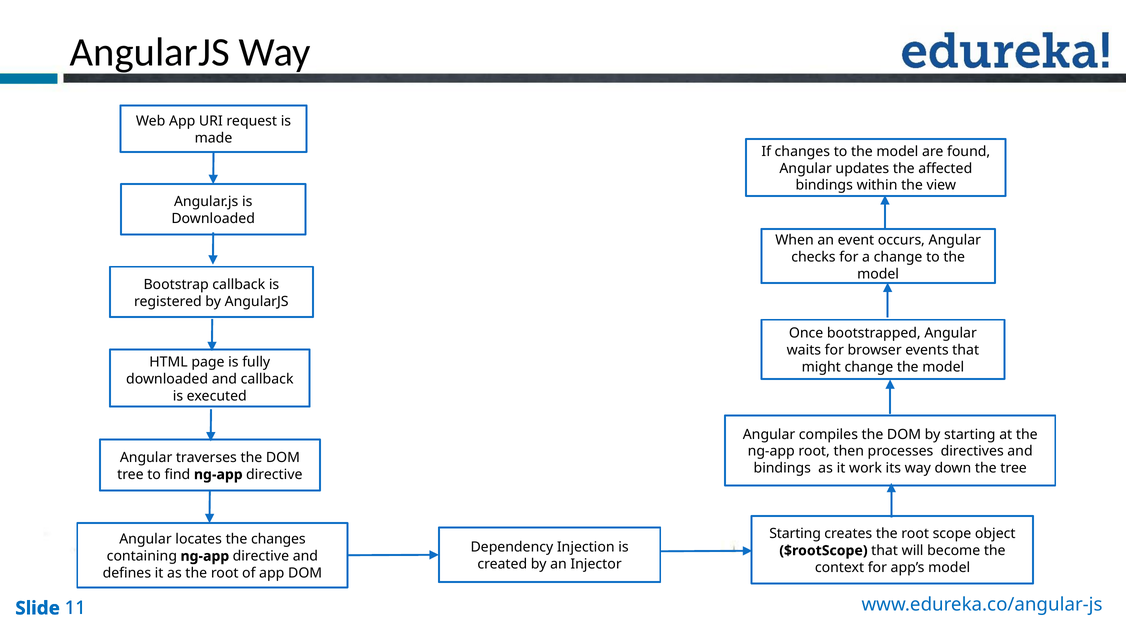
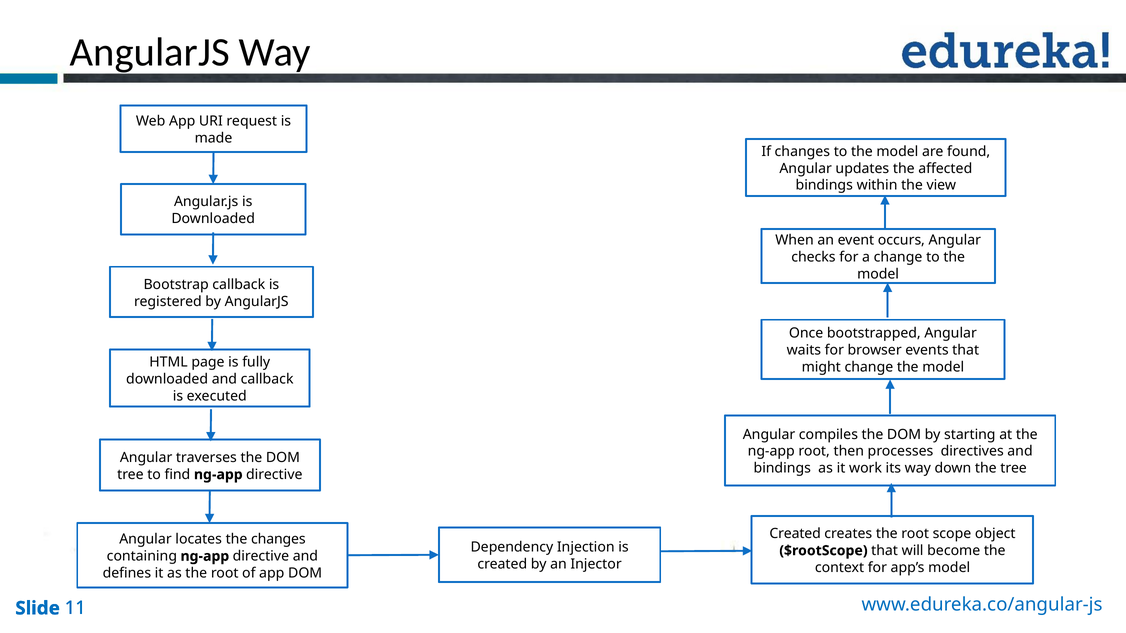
Starting: Starting -> Created (795, 534)
